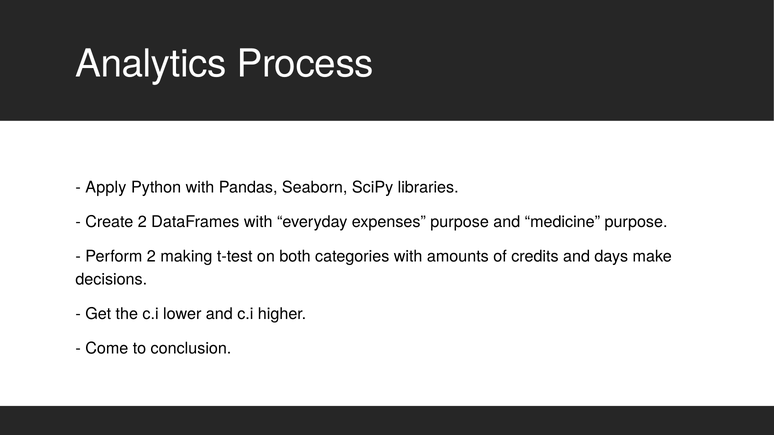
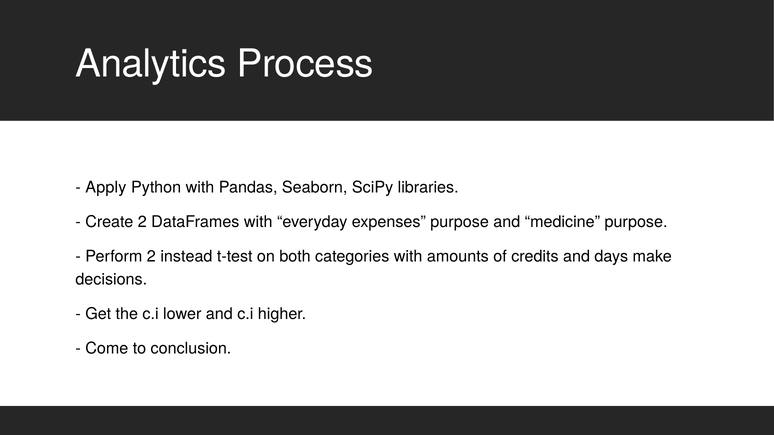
making: making -> instead (186, 257)
